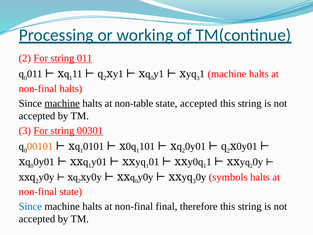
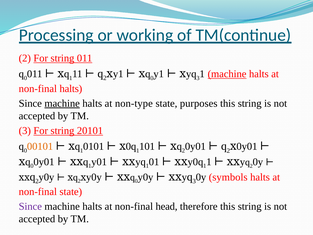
machine underline: none -> present (227, 74)
non-table: non-table -> non-type (134, 103)
state accepted: accepted -> purposes (199, 103)
00301: 00301 -> 20101 (90, 131)
Since colour: blue -> purple (30, 206)
final: final -> head (167, 206)
